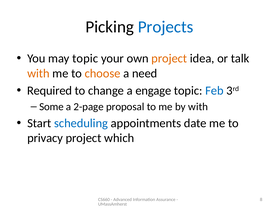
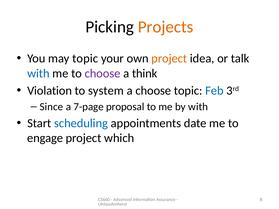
Projects colour: blue -> orange (166, 27)
with colour: orange -> blue (38, 73)
choose colour: orange -> purple (103, 73)
need: need -> think (145, 73)
Required: Required -> Violation (50, 91)
change: change -> system (106, 91)
a engage: engage -> choose (153, 91)
Some: Some -> Since (51, 107)
2-page: 2-page -> 7-page (89, 107)
privacy: privacy -> engage (45, 138)
